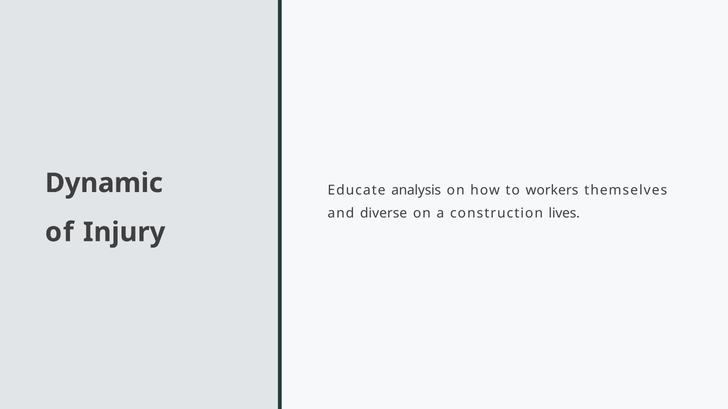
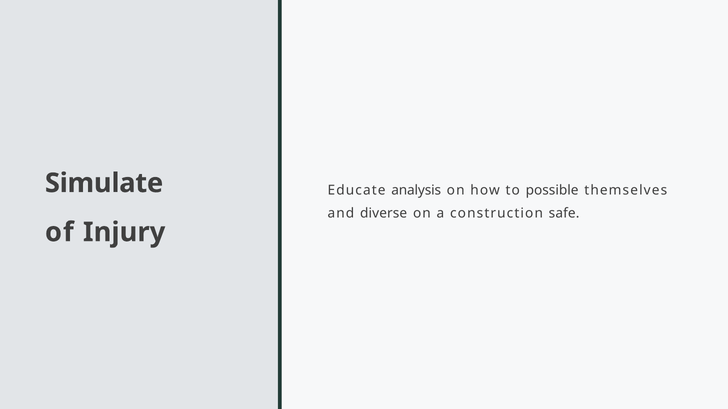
Dynamic: Dynamic -> Simulate (104, 183)
workers: workers -> possible (552, 191)
lives: lives -> safe (564, 213)
